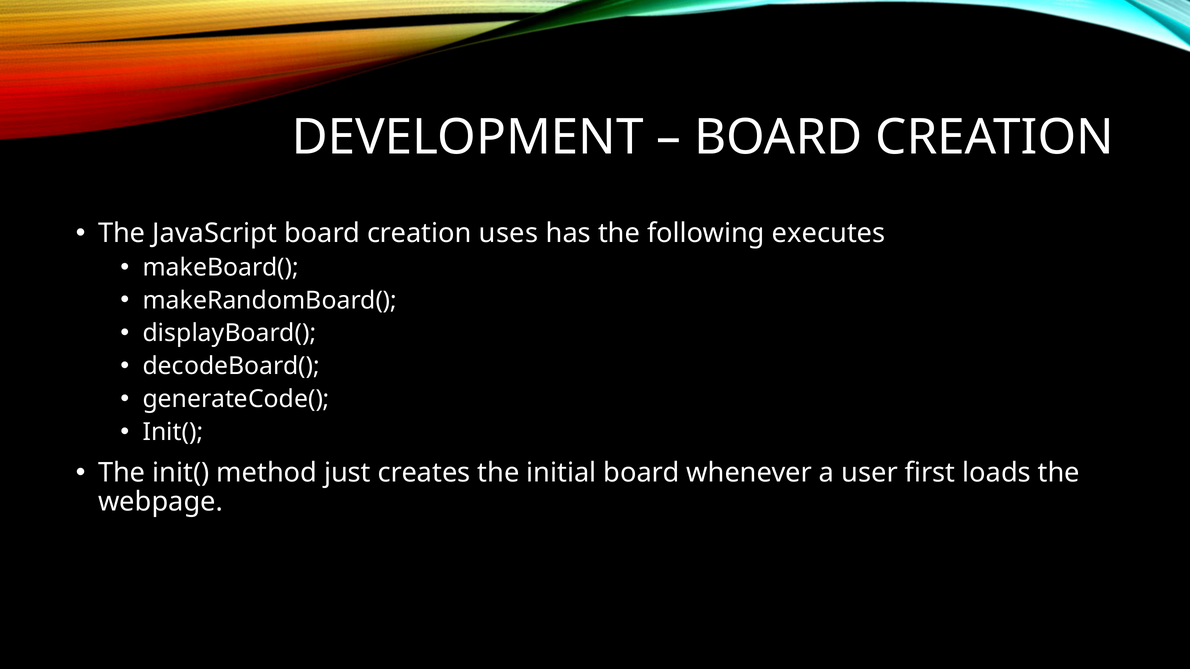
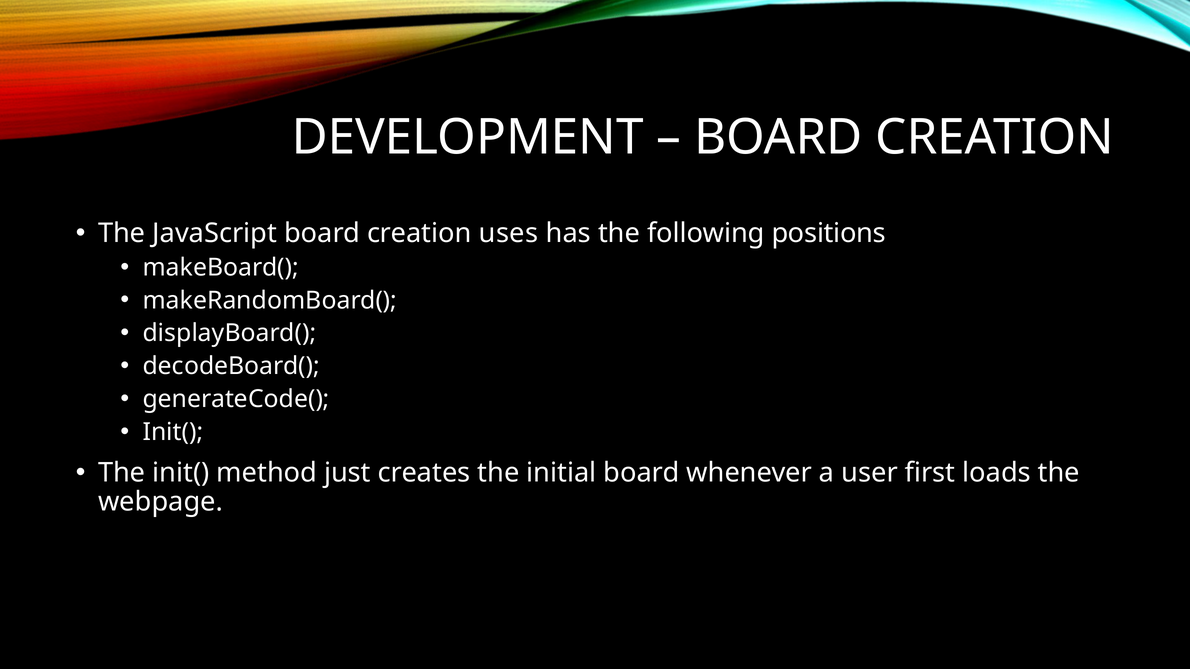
executes: executes -> positions (829, 233)
